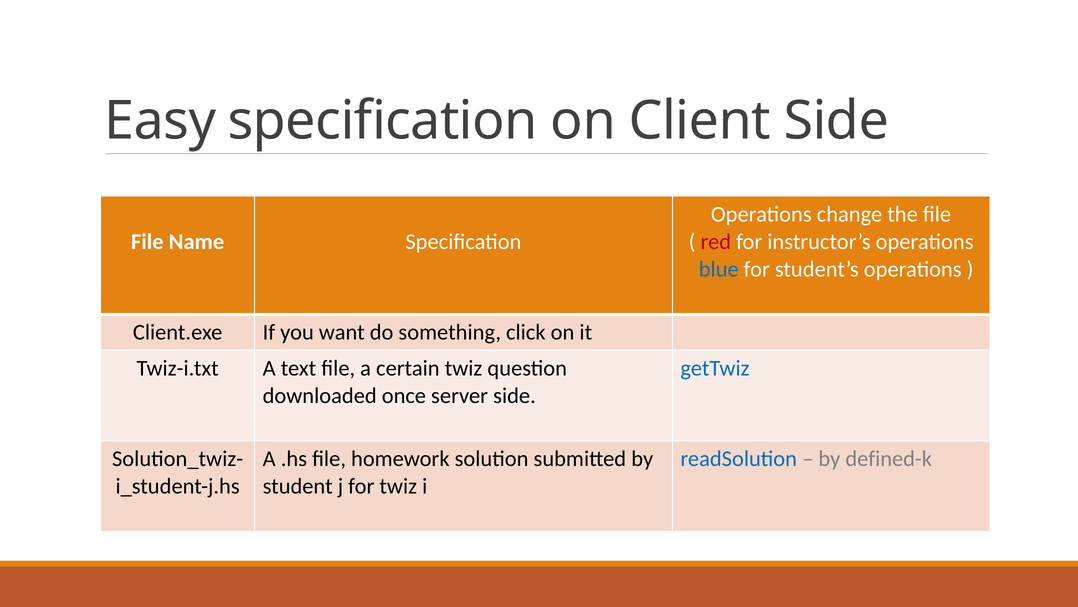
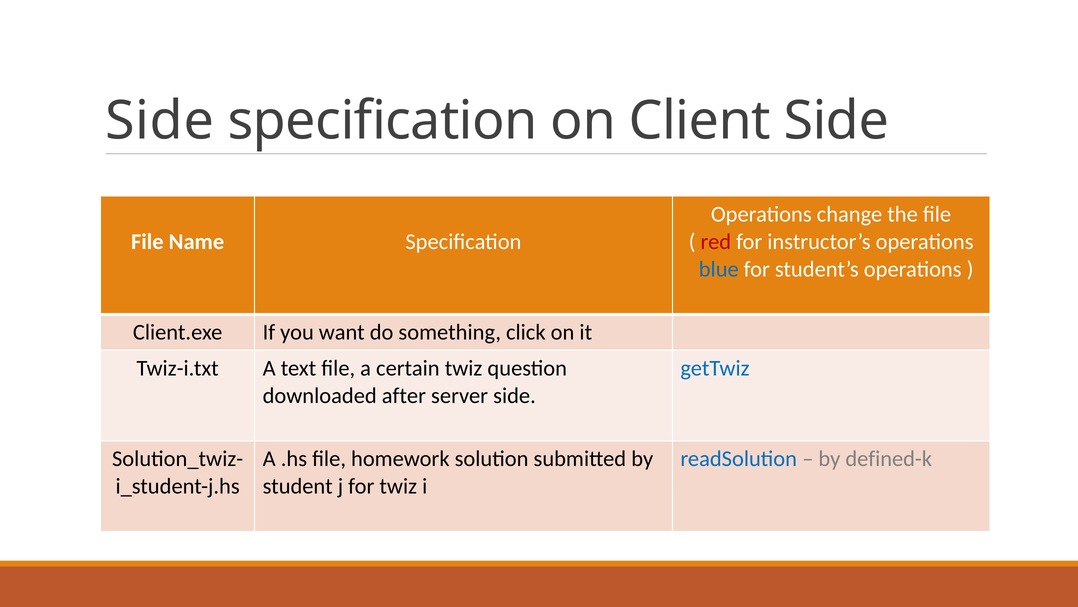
Easy: Easy -> Side (160, 121)
once: once -> after (404, 395)
